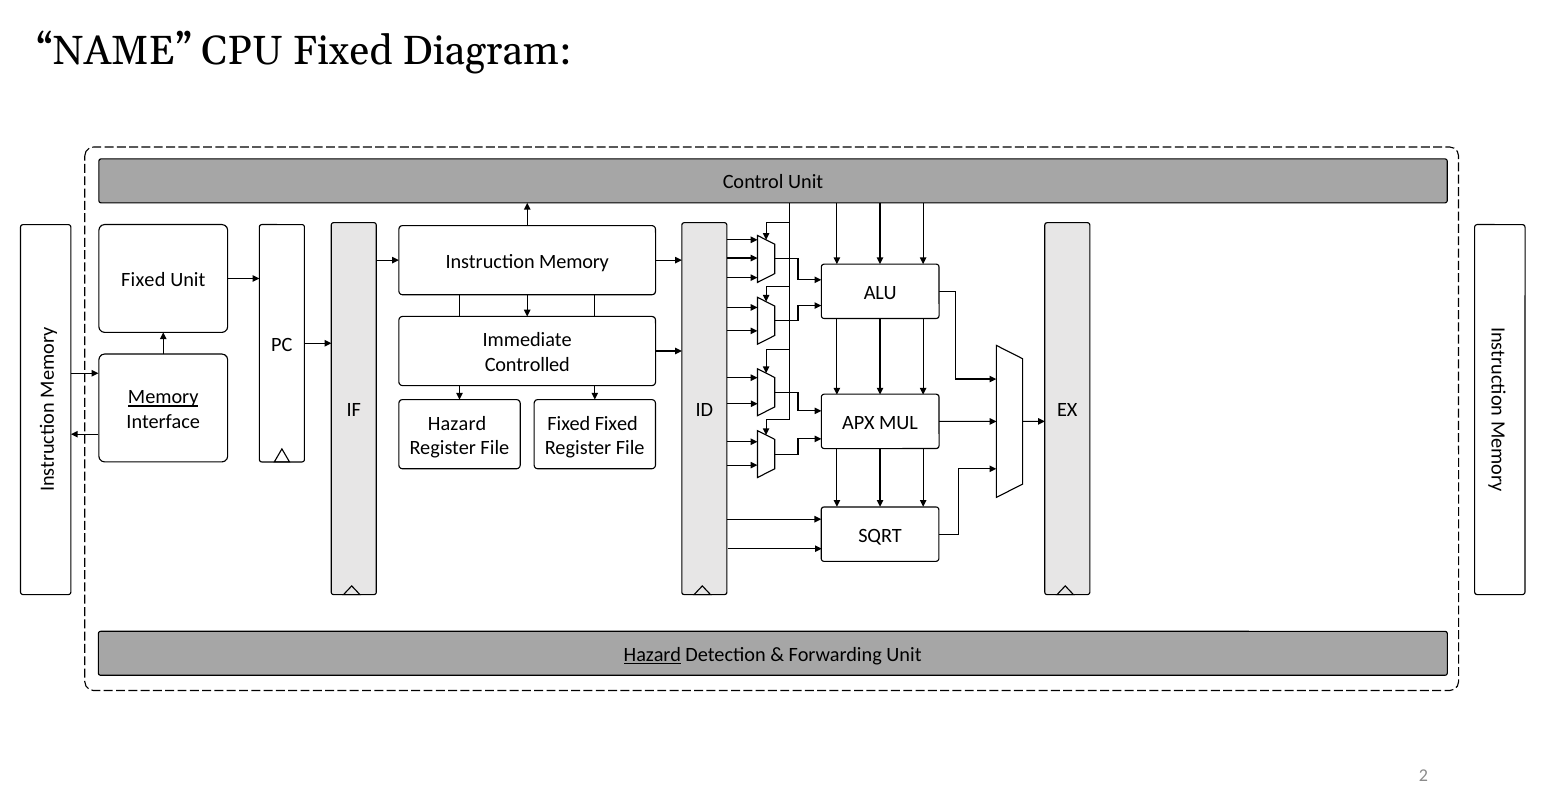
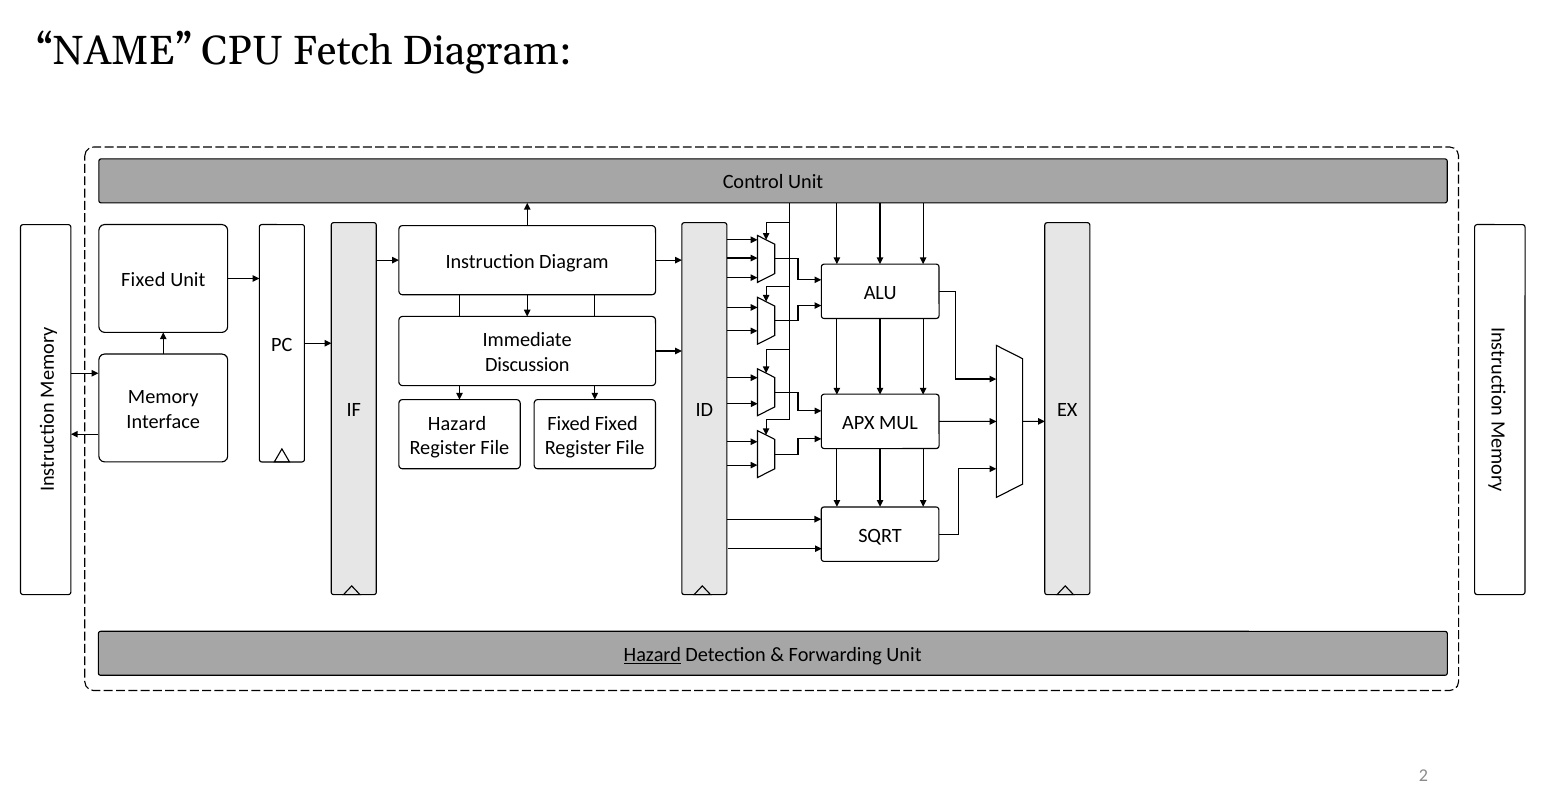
CPU Fixed: Fixed -> Fetch (343, 51)
Instruction Memory: Memory -> Diagram (574, 261)
Controlled: Controlled -> Discussion (527, 364)
Memory underline: present -> none (163, 397)
